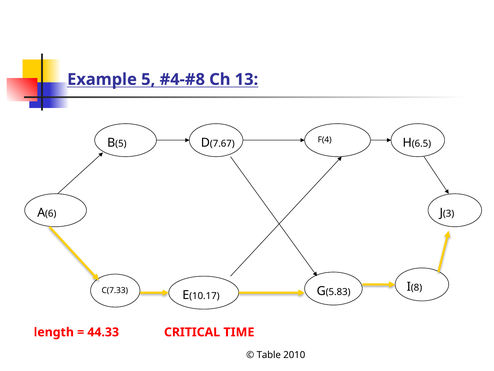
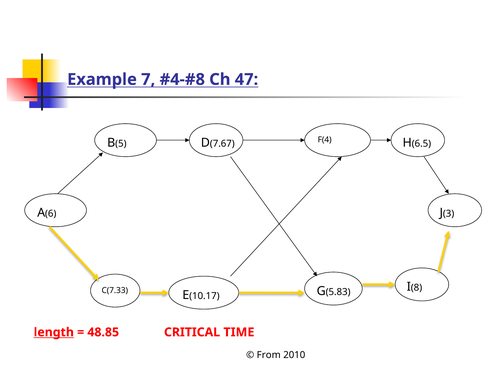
Example 5: 5 -> 7 (148, 79)
13: 13 -> 47 (246, 79)
length underline: none -> present (54, 332)
44.33: 44.33 -> 48.85 (103, 332)
Table: Table -> From (269, 354)
